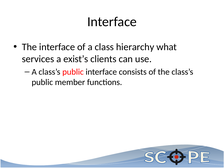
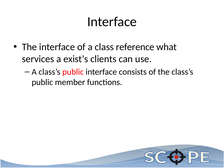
hierarchy: hierarchy -> reference (135, 47)
